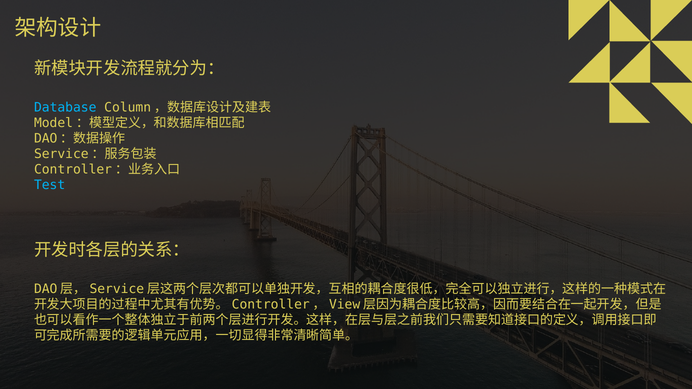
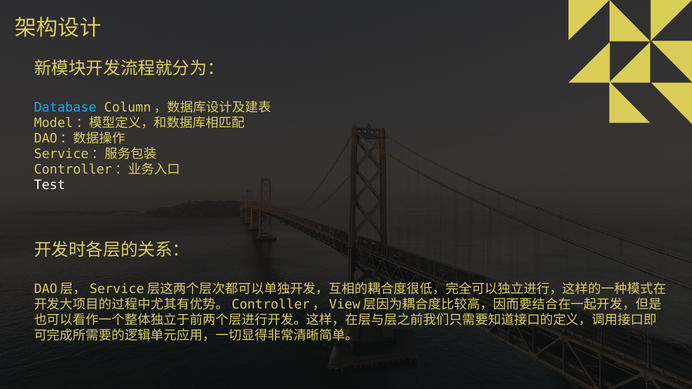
Test colour: light blue -> white (50, 185)
